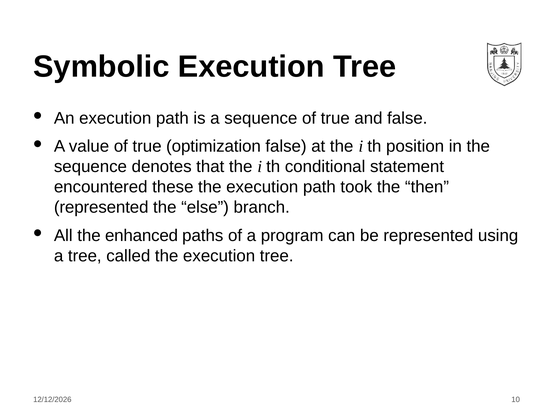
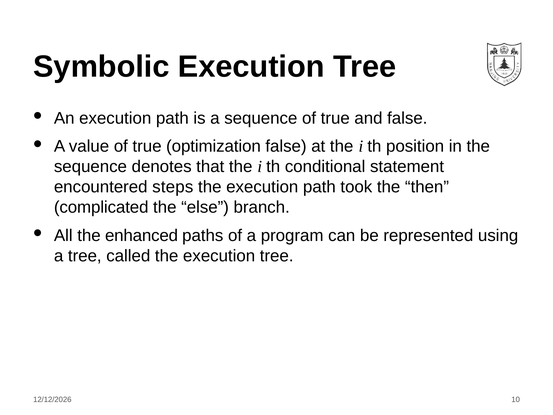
these: these -> steps (173, 187)
represented: represented -> complicated (101, 207)
